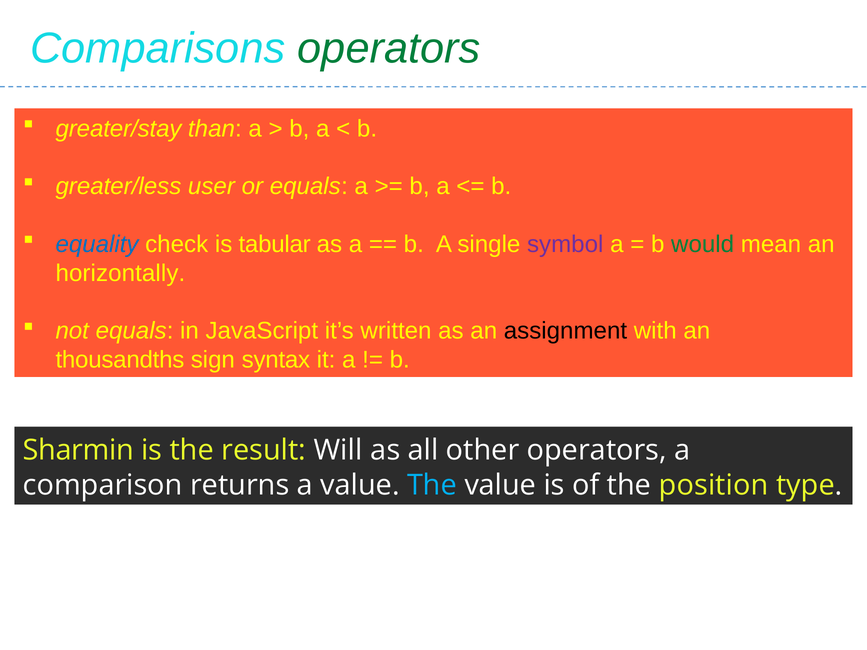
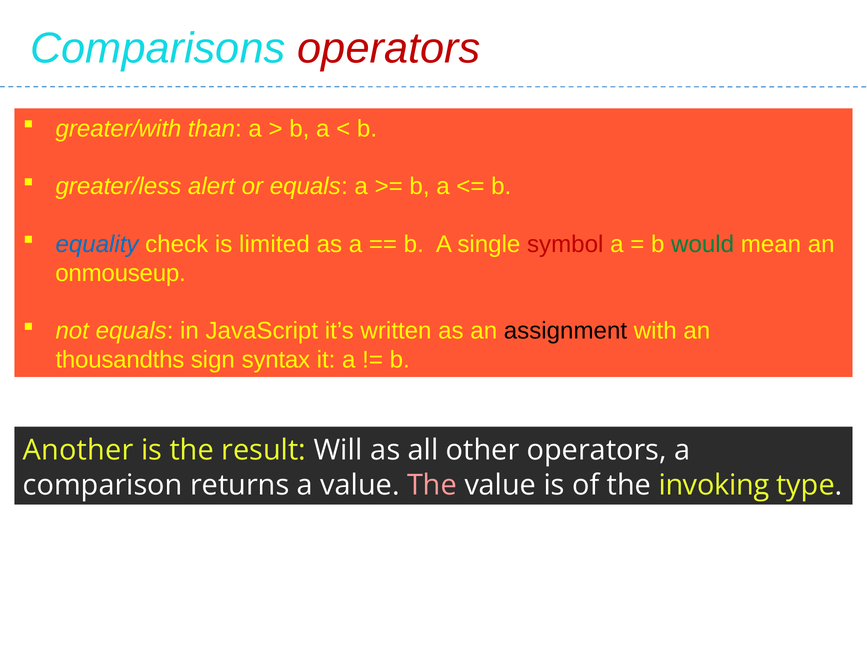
operators colour: green -> red (389, 48)
greater/stay: greater/stay -> greater/with (118, 129)
user: user -> alert (211, 187)
tabular: tabular -> limited (274, 244)
symbol colour: purple -> red (565, 244)
horizontally: horizontally -> onmouseup (121, 273)
Sharmin: Sharmin -> Another (78, 451)
The colour: light blue -> pink (432, 485)
position: position -> invoking (714, 485)
